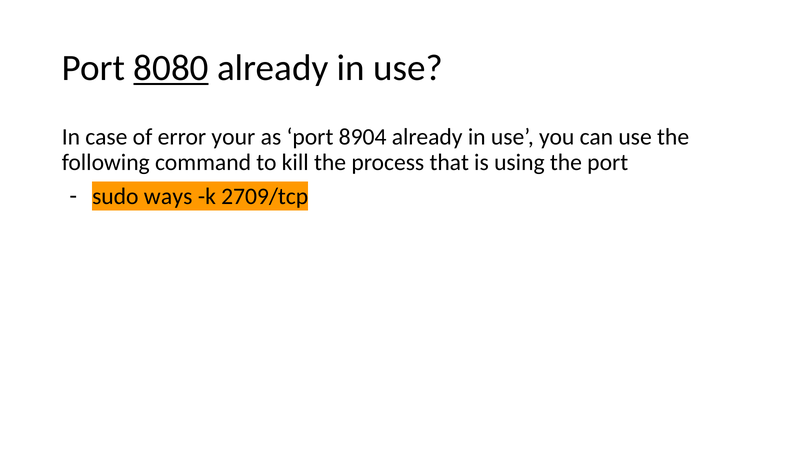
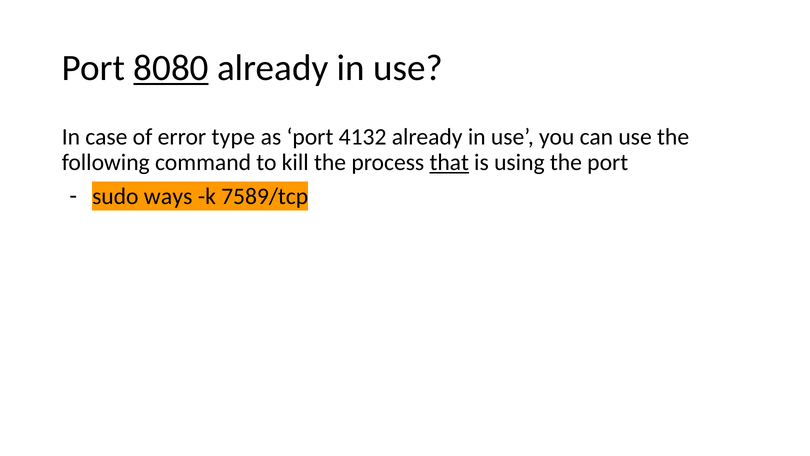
your: your -> type (233, 137)
8904: 8904 -> 4132 (363, 137)
that underline: none -> present (449, 162)
2709/tcp: 2709/tcp -> 7589/tcp (265, 196)
